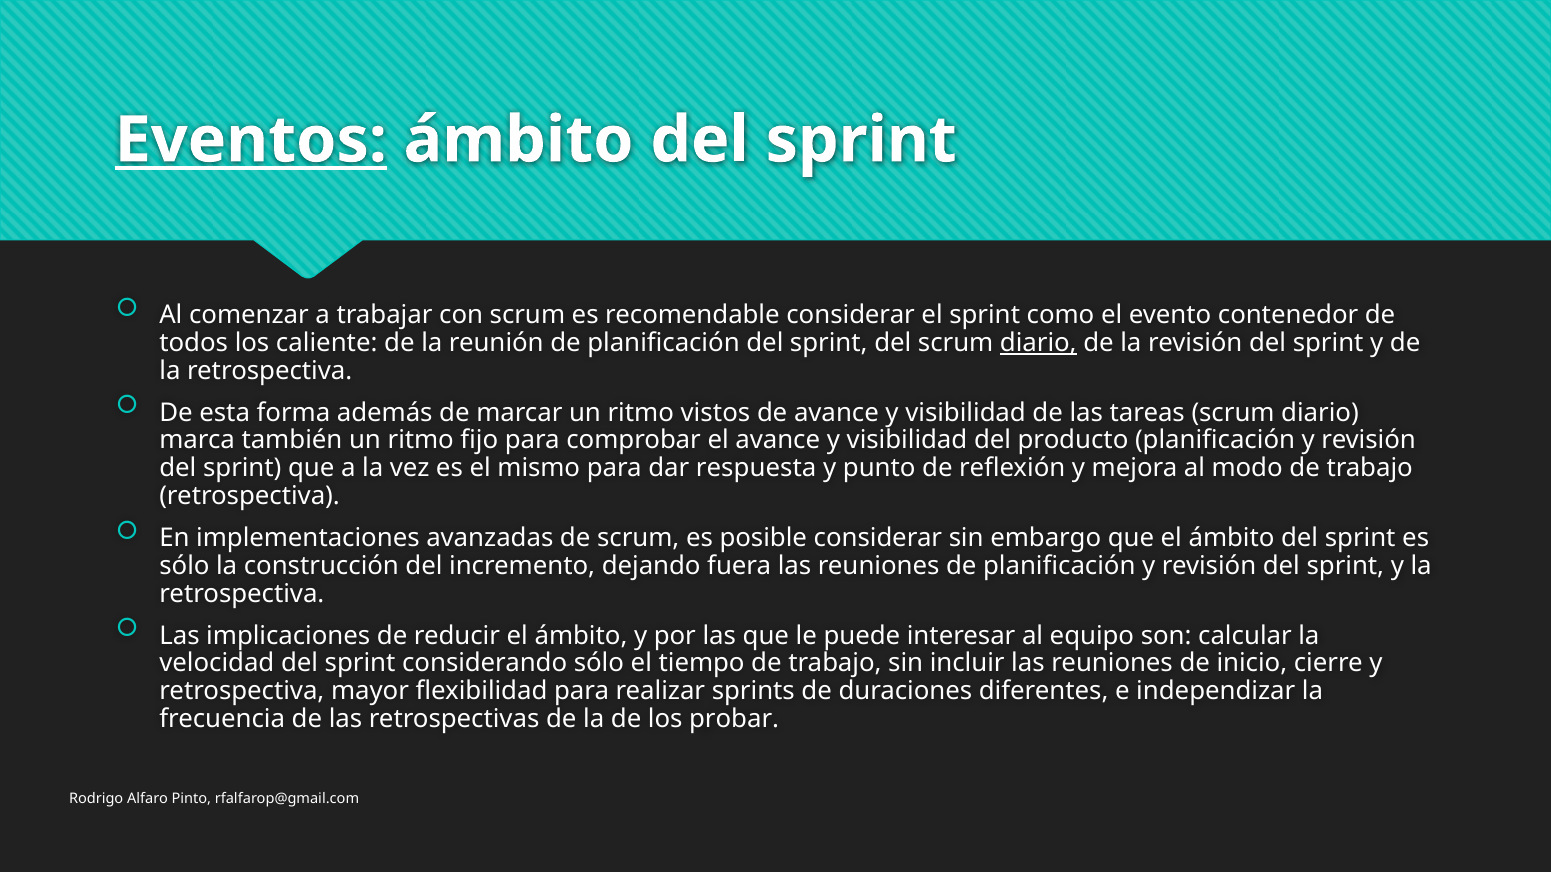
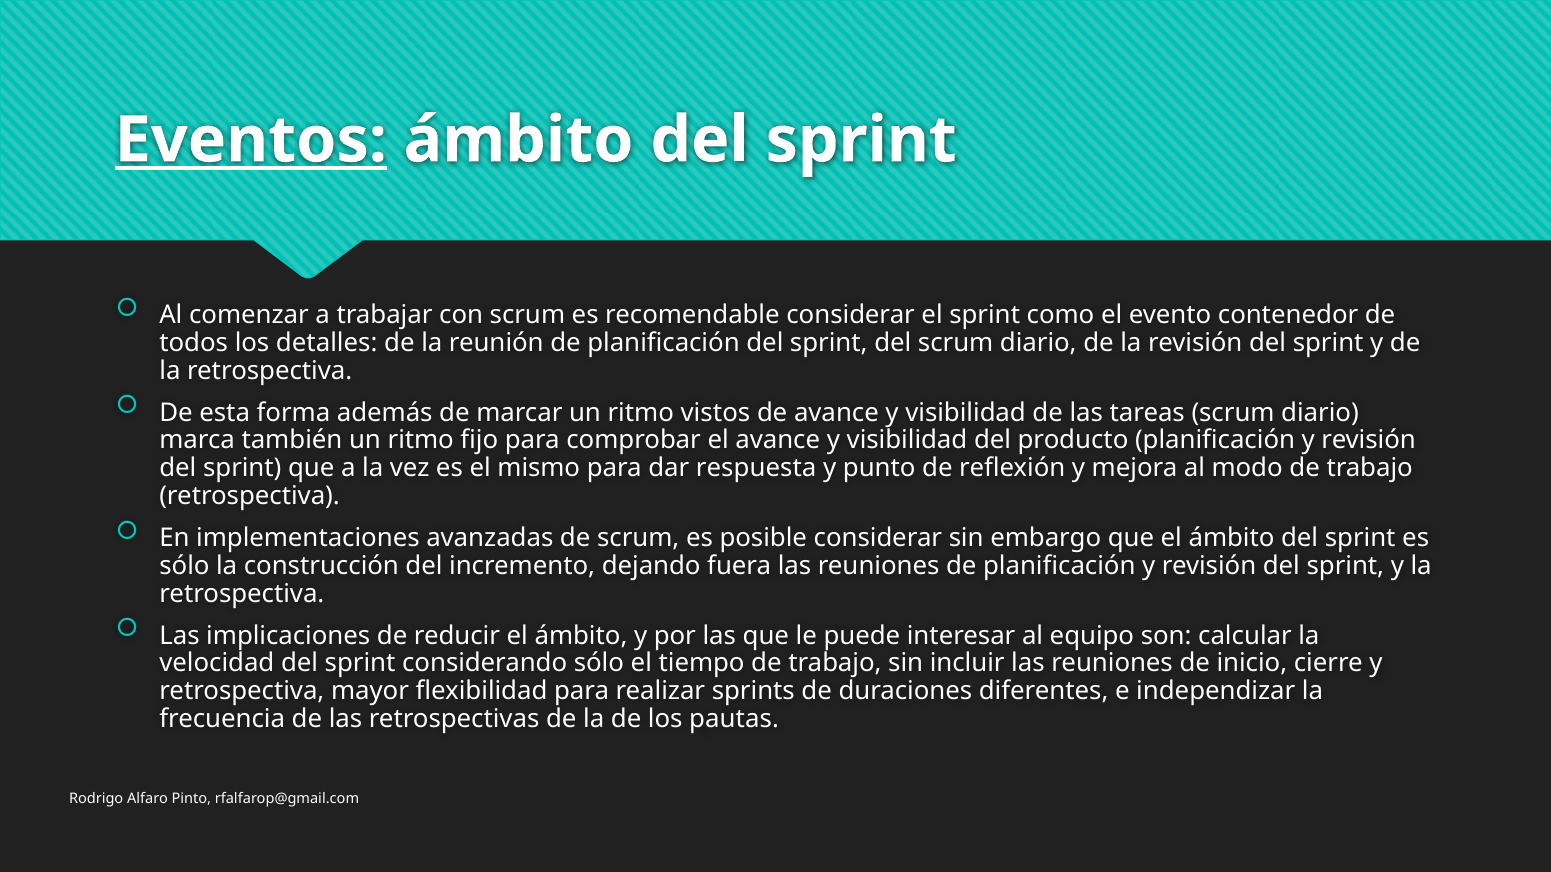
caliente: caliente -> detalles (327, 343)
diario underline: present -> none (1038, 343)
probar: probar -> pautas (734, 720)
